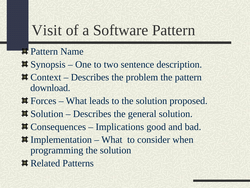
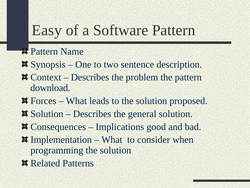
Visit: Visit -> Easy (47, 30)
